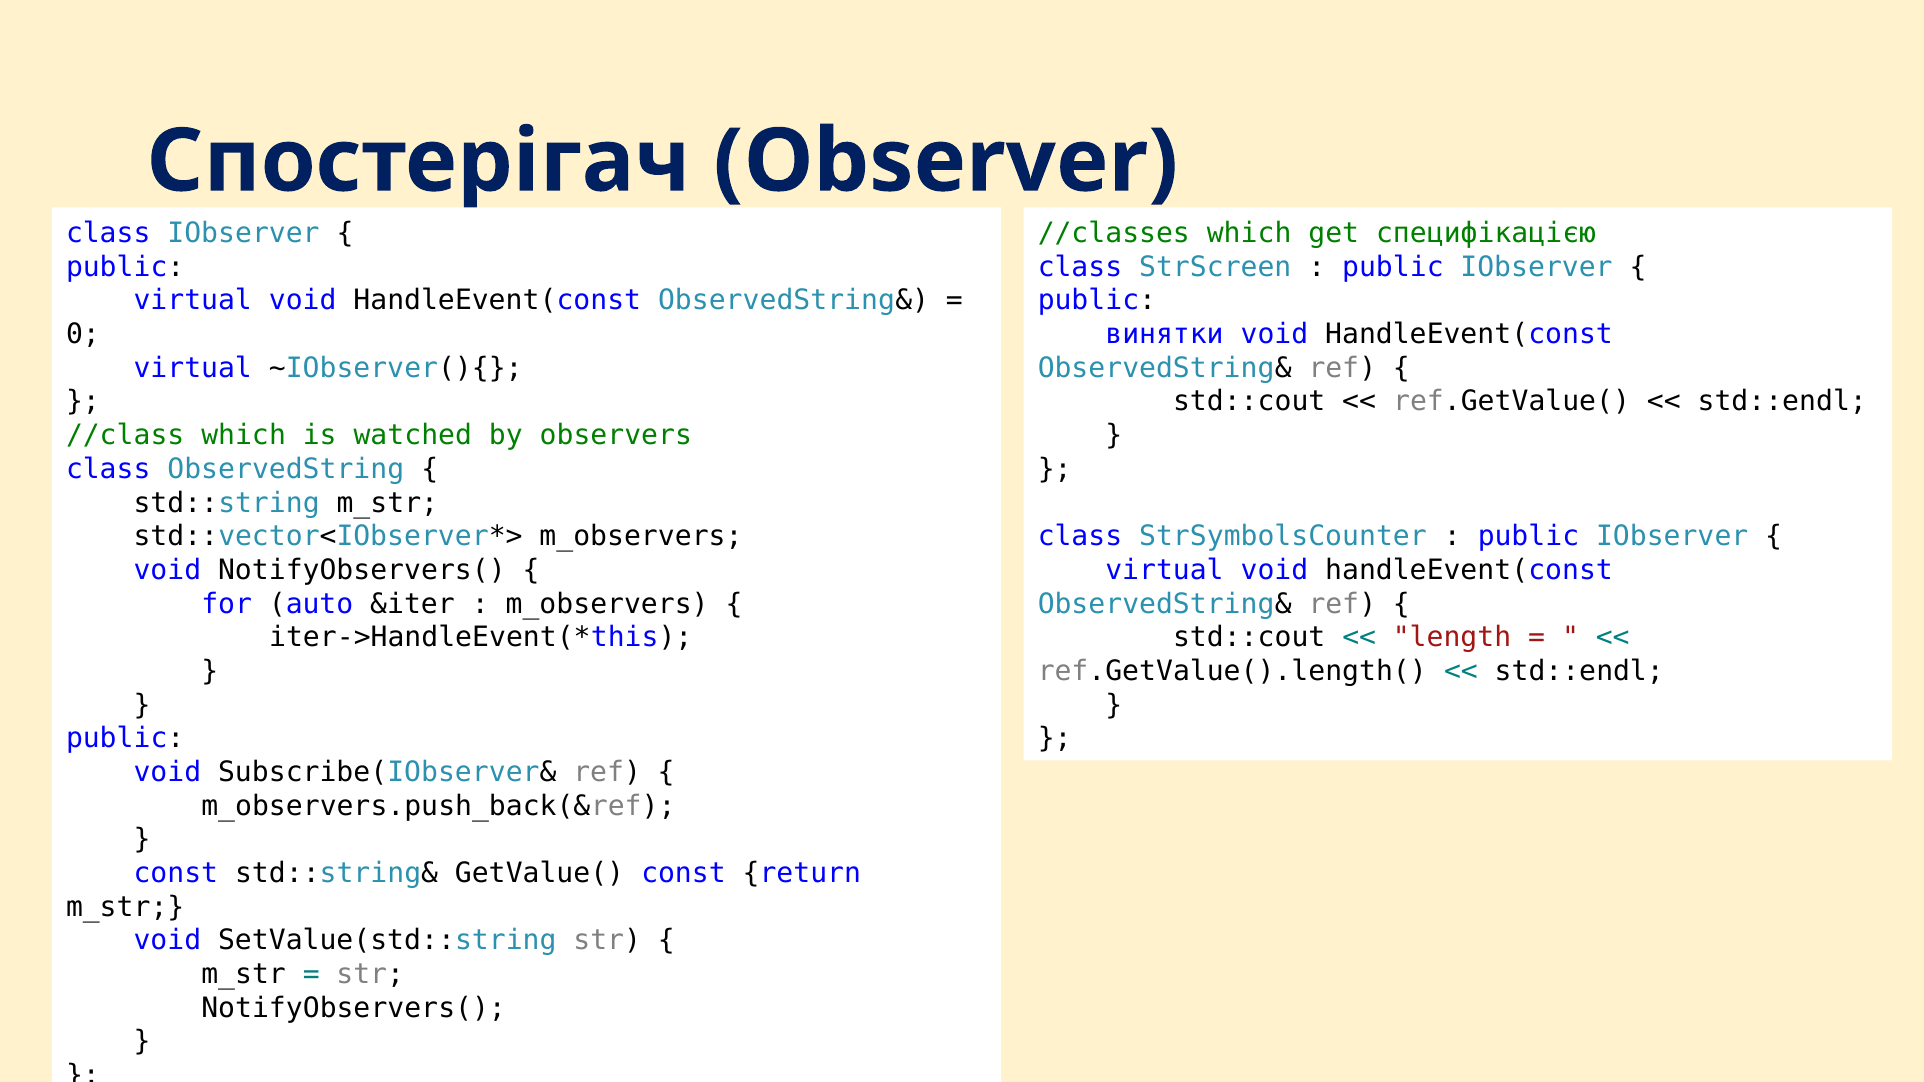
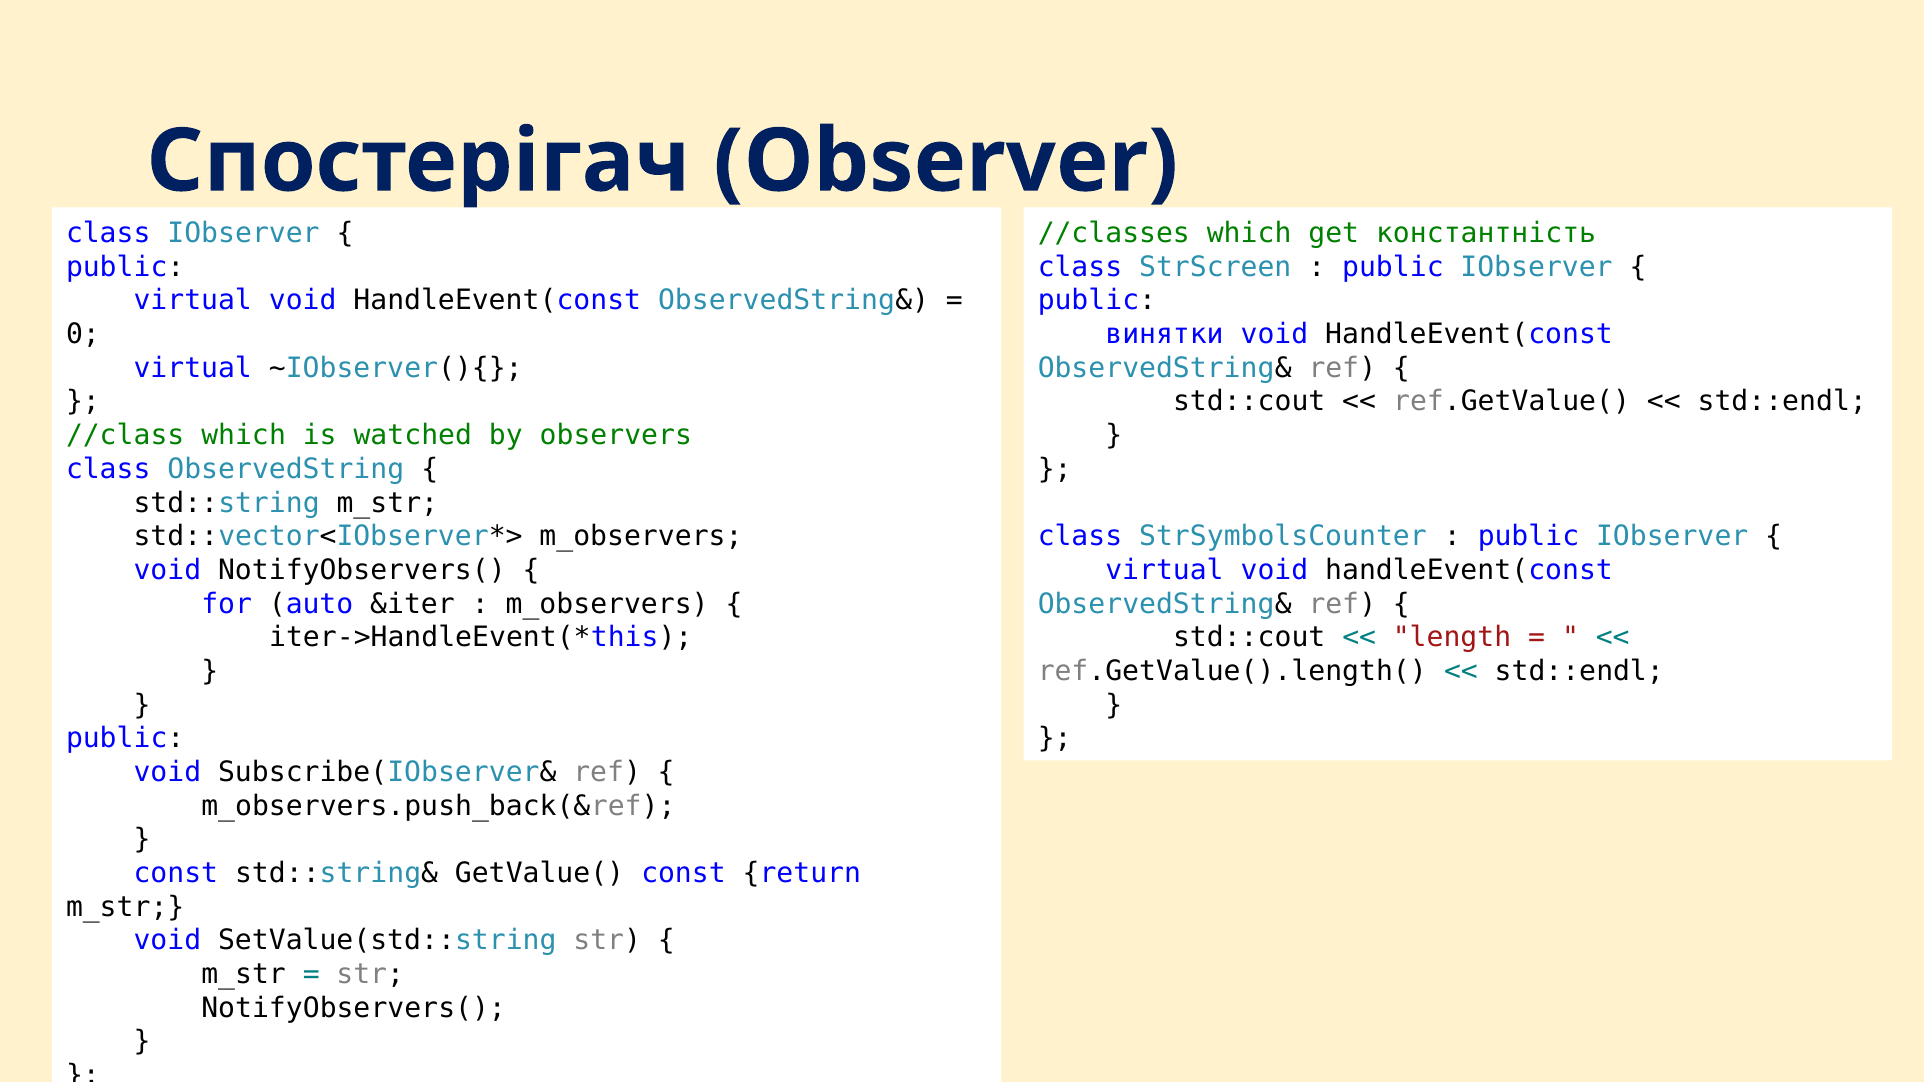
специфікацією: специфікацією -> константність (1486, 233)
